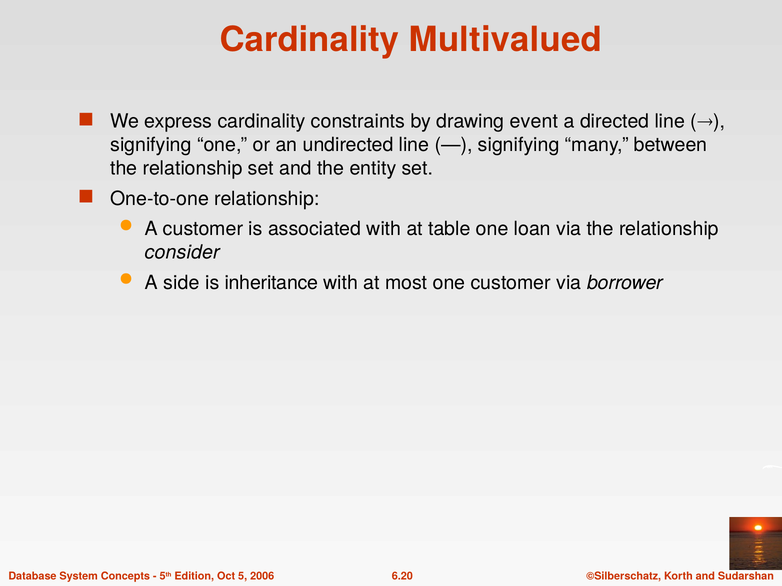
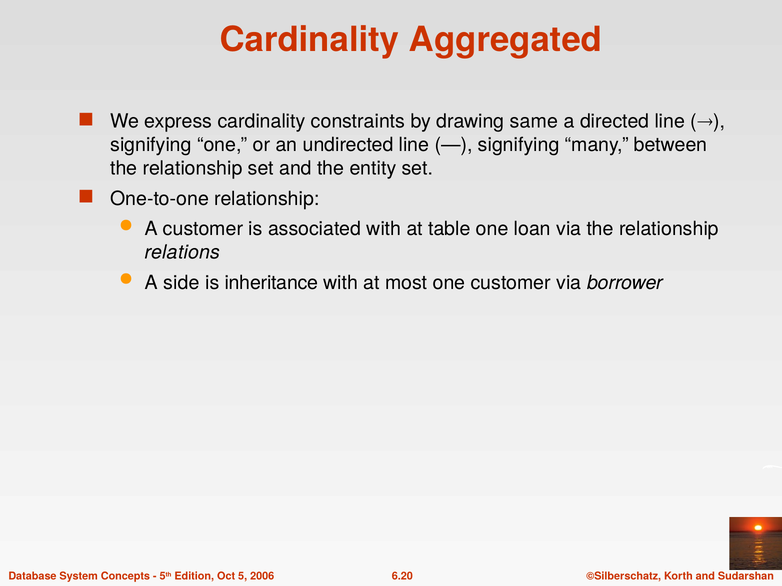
Multivalued: Multivalued -> Aggregated (506, 40)
event: event -> same (534, 122)
consider: consider -> relations (182, 253)
